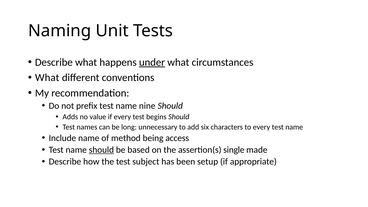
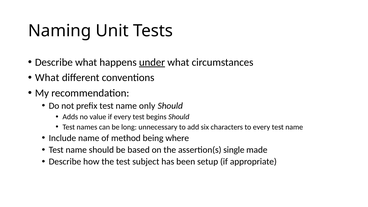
nine: nine -> only (147, 106)
access: access -> where (177, 138)
should underline: present -> none (101, 150)
